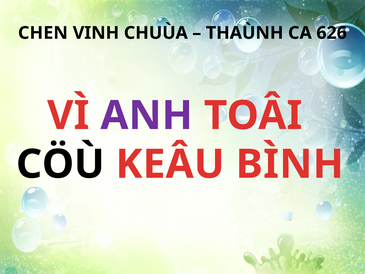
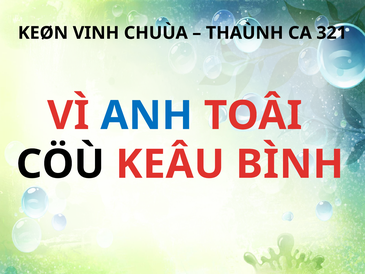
CHEN: CHEN -> KEØN (43, 33)
626: 626 -> 321 (332, 33)
ANH colour: purple -> blue (147, 116)
